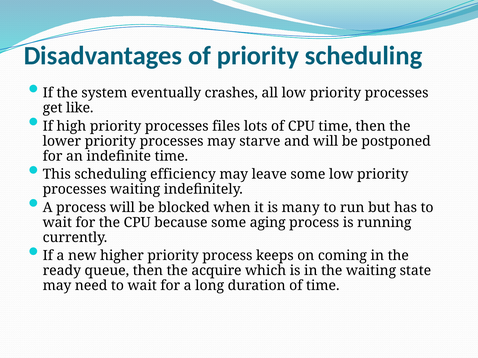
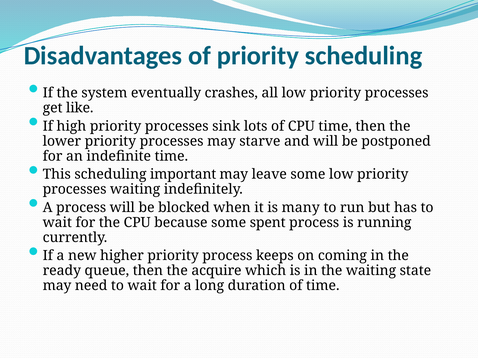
files: files -> sink (226, 126)
efficiency: efficiency -> important (183, 175)
aging: aging -> spent (268, 223)
